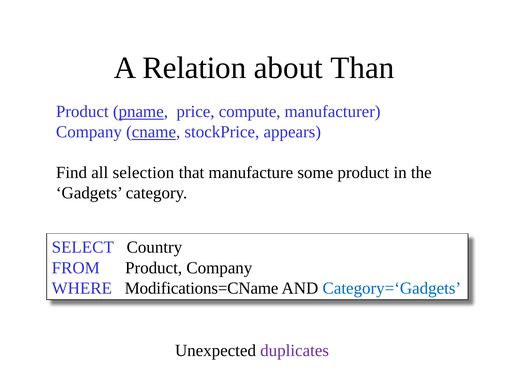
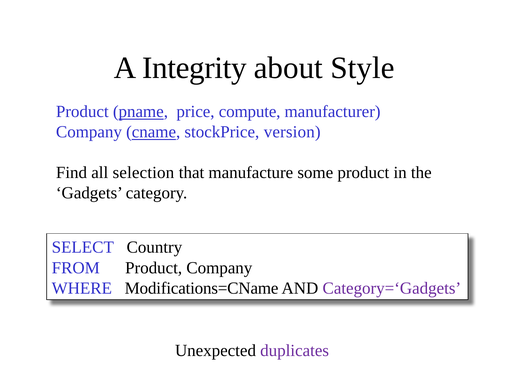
Relation: Relation -> Integrity (194, 68)
Than: Than -> Style (363, 68)
appears: appears -> version (292, 132)
Category=‘Gadgets colour: blue -> purple (392, 288)
